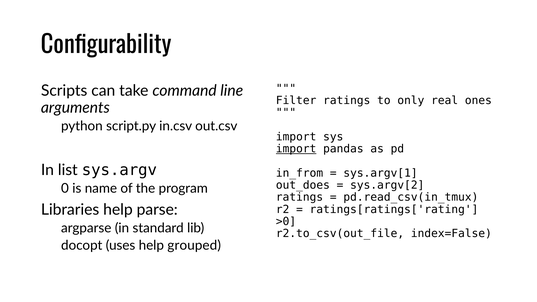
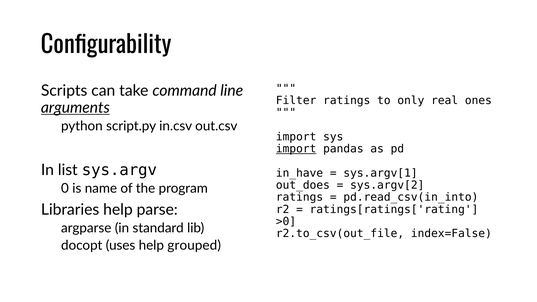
arguments underline: none -> present (75, 108)
in_from: in_from -> in_have (299, 173)
pd.read_csv(in_tmux: pd.read_csv(in_tmux -> pd.read_csv(in_into (411, 197)
